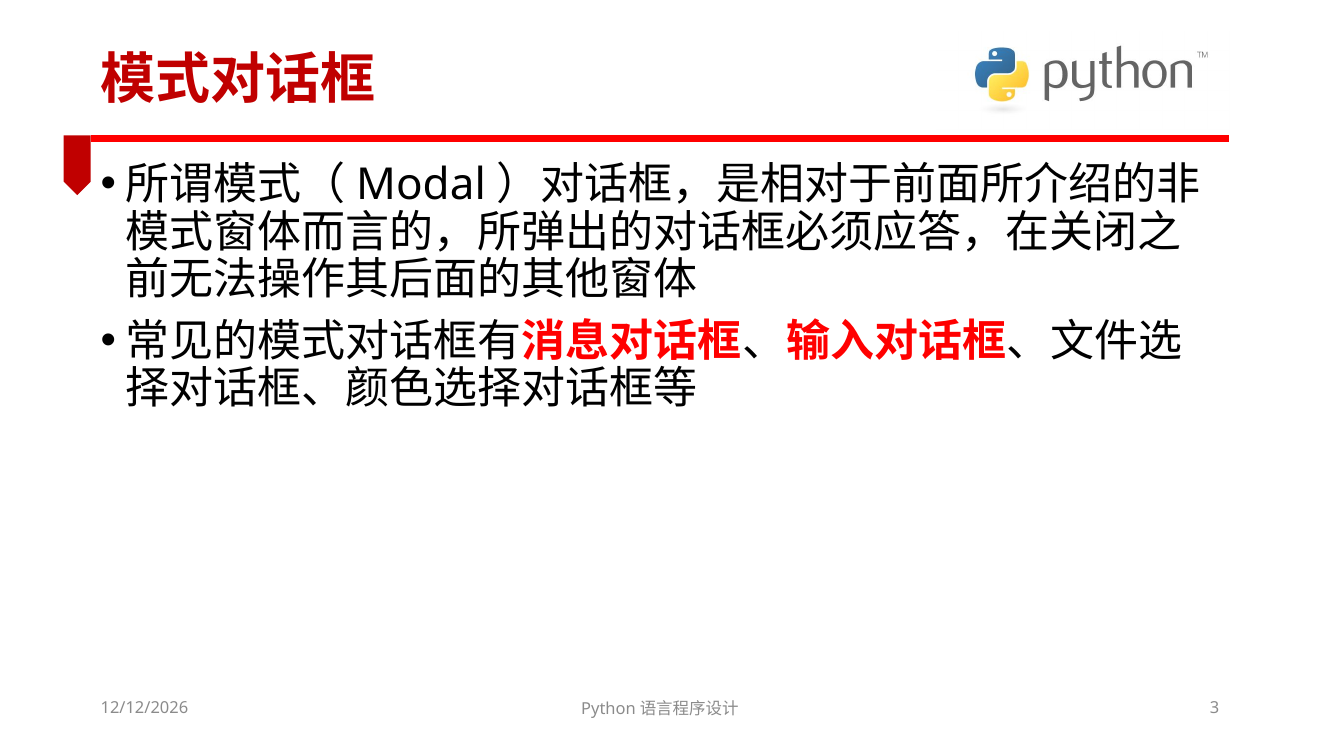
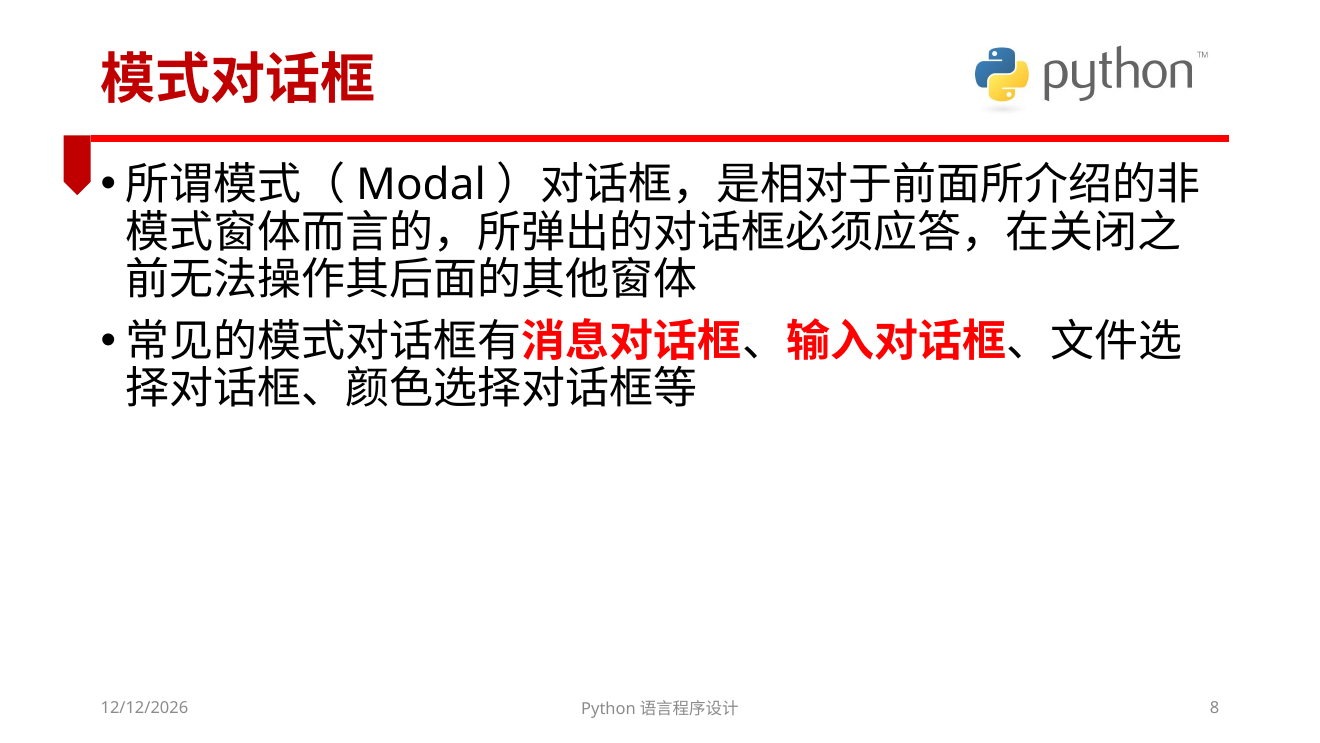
3: 3 -> 8 (1215, 708)
